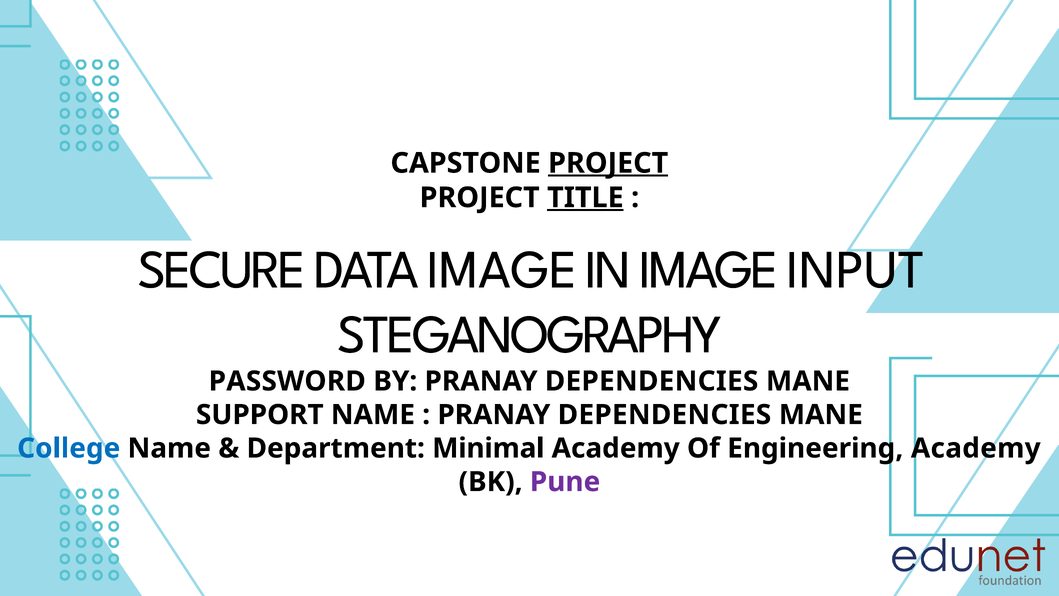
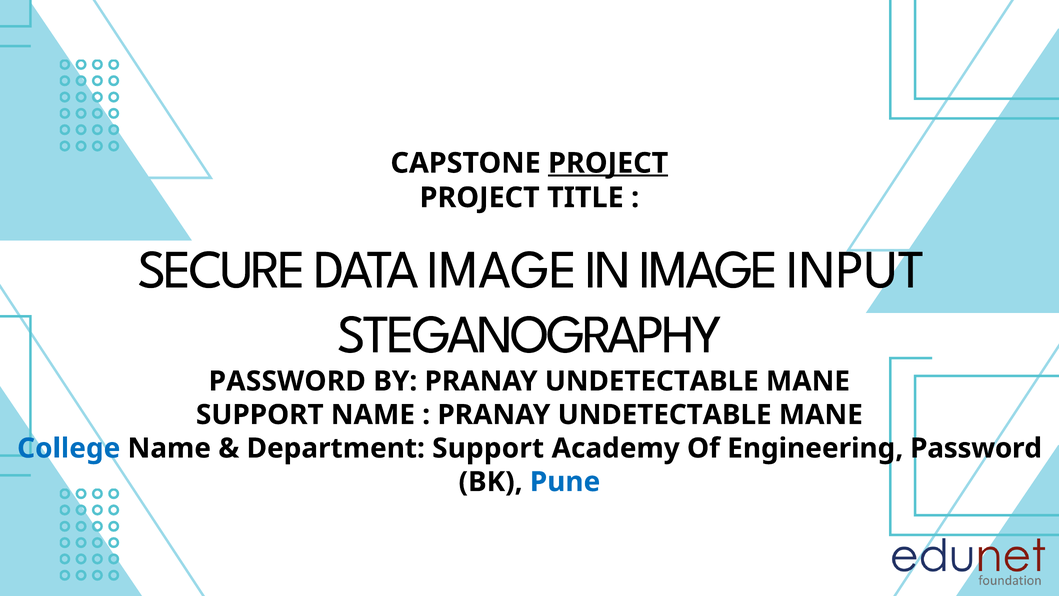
TITLE underline: present -> none (585, 198)
BY PRANAY DEPENDENCIES: DEPENDENCIES -> UNDETECTABLE (652, 381)
DEPENDENCIES: DEPENDENCIES -> UNDETECTABLE (665, 415)
Department Minimal: Minimal -> Support (488, 448)
Engineering Academy: Academy -> Password (976, 448)
Pune colour: purple -> blue (565, 482)
